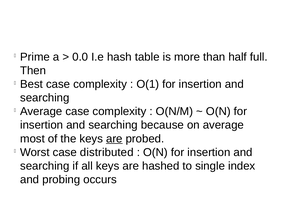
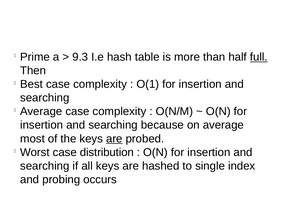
0.0: 0.0 -> 9.3 (80, 57)
full underline: none -> present (259, 57)
distributed: distributed -> distribution (107, 153)
